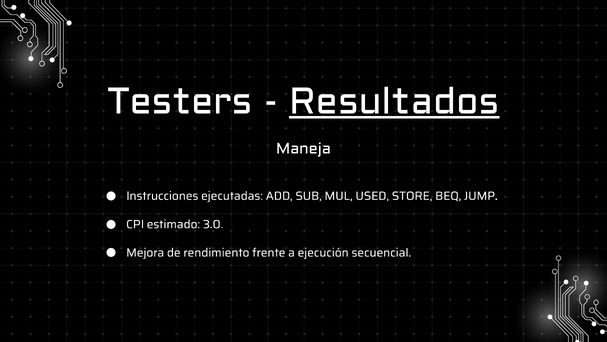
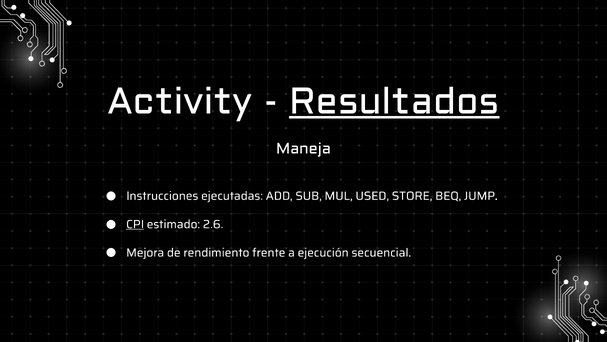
Testers: Testers -> Activity (180, 101)
CPI underline: none -> present (135, 224)
3.0: 3.0 -> 2.6 (213, 224)
